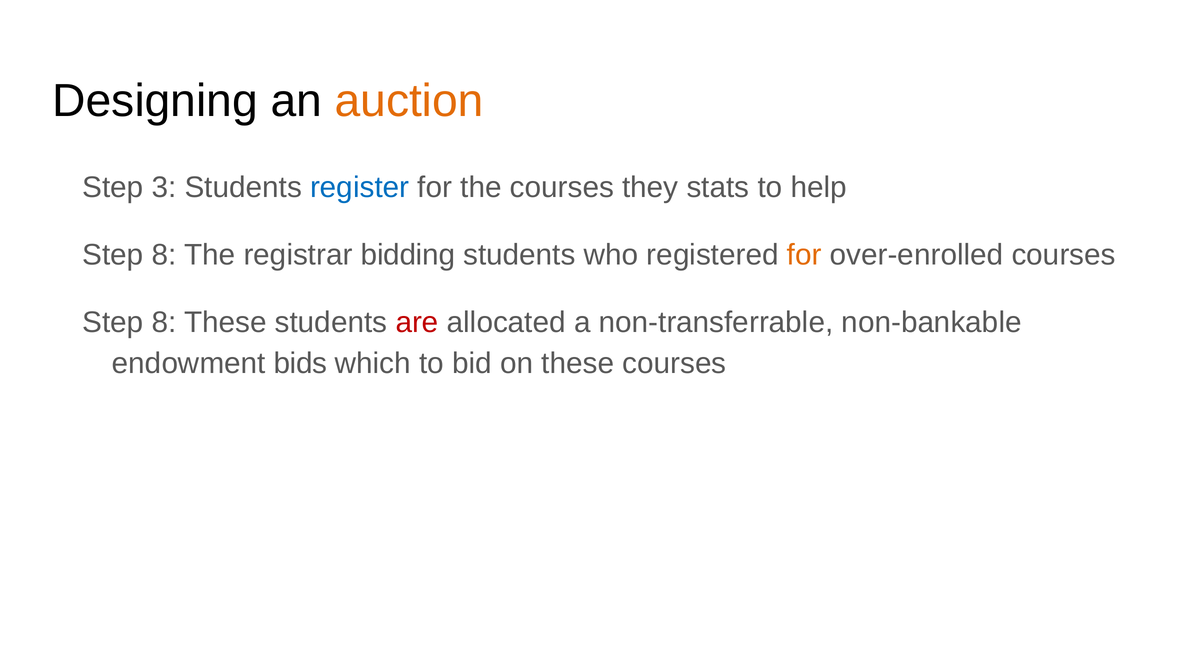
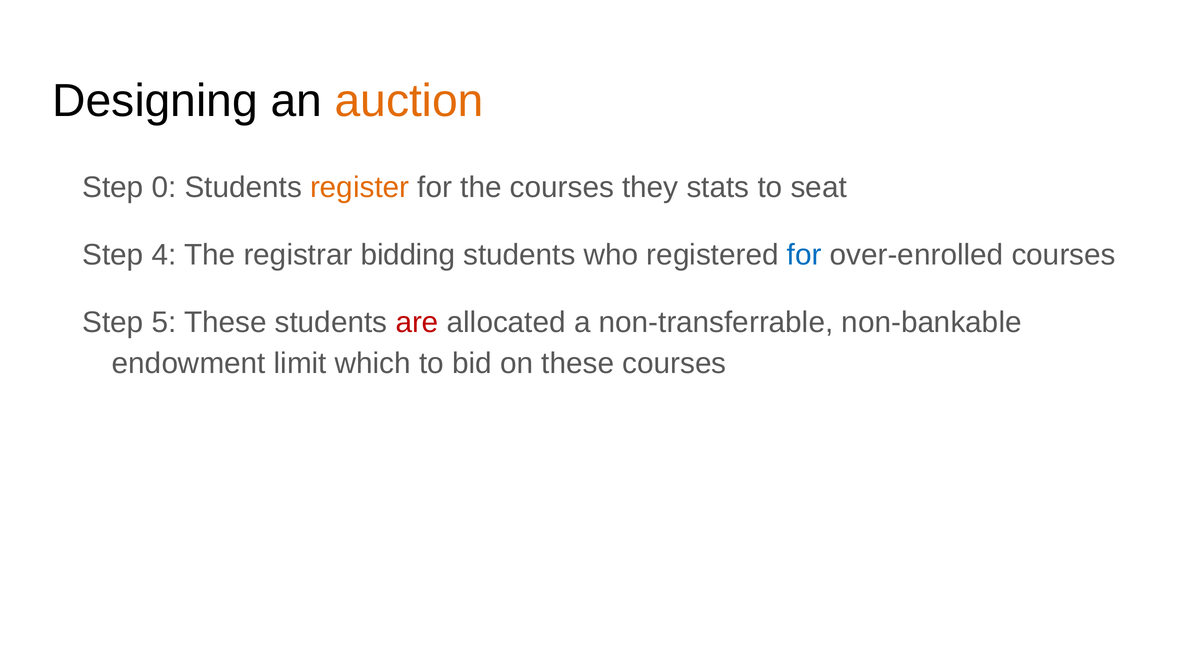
3: 3 -> 0 (164, 187)
register colour: blue -> orange (360, 187)
help: help -> seat (819, 187)
8: 8 -> 4 (164, 255)
for colour: orange -> blue (804, 255)
8: 8 -> 5 (164, 322)
bids: bids -> limit (300, 363)
